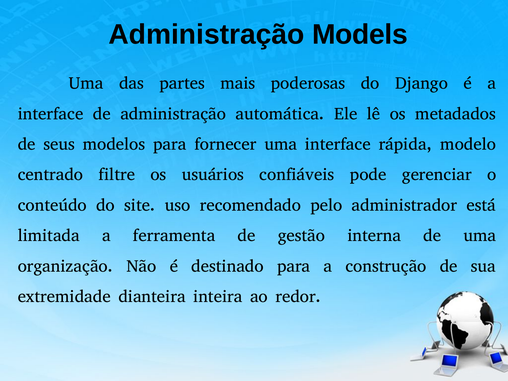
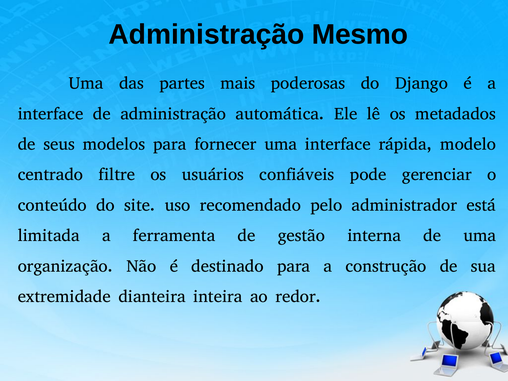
Models: Models -> Mesmo (360, 35)
